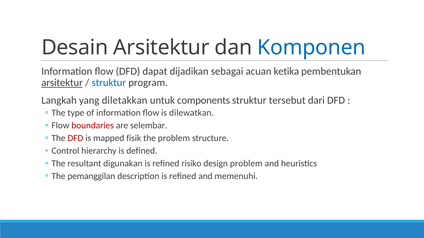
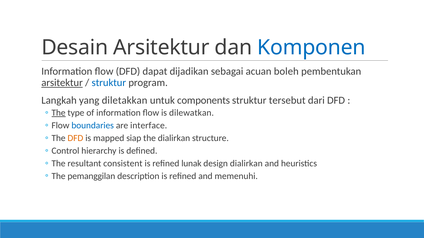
ketika: ketika -> boleh (286, 71)
The underline: none -> present (59, 113)
boundaries colour: red -> blue (93, 126)
selembar: selembar -> interface (149, 126)
DFD colour: red -> orange (75, 138)
fisik: fisik -> siap (134, 138)
the problem: problem -> dialirkan (174, 138)
digunakan: digunakan -> consistent (123, 164)
risiko: risiko -> lunak (191, 164)
design problem: problem -> dialirkan (246, 164)
